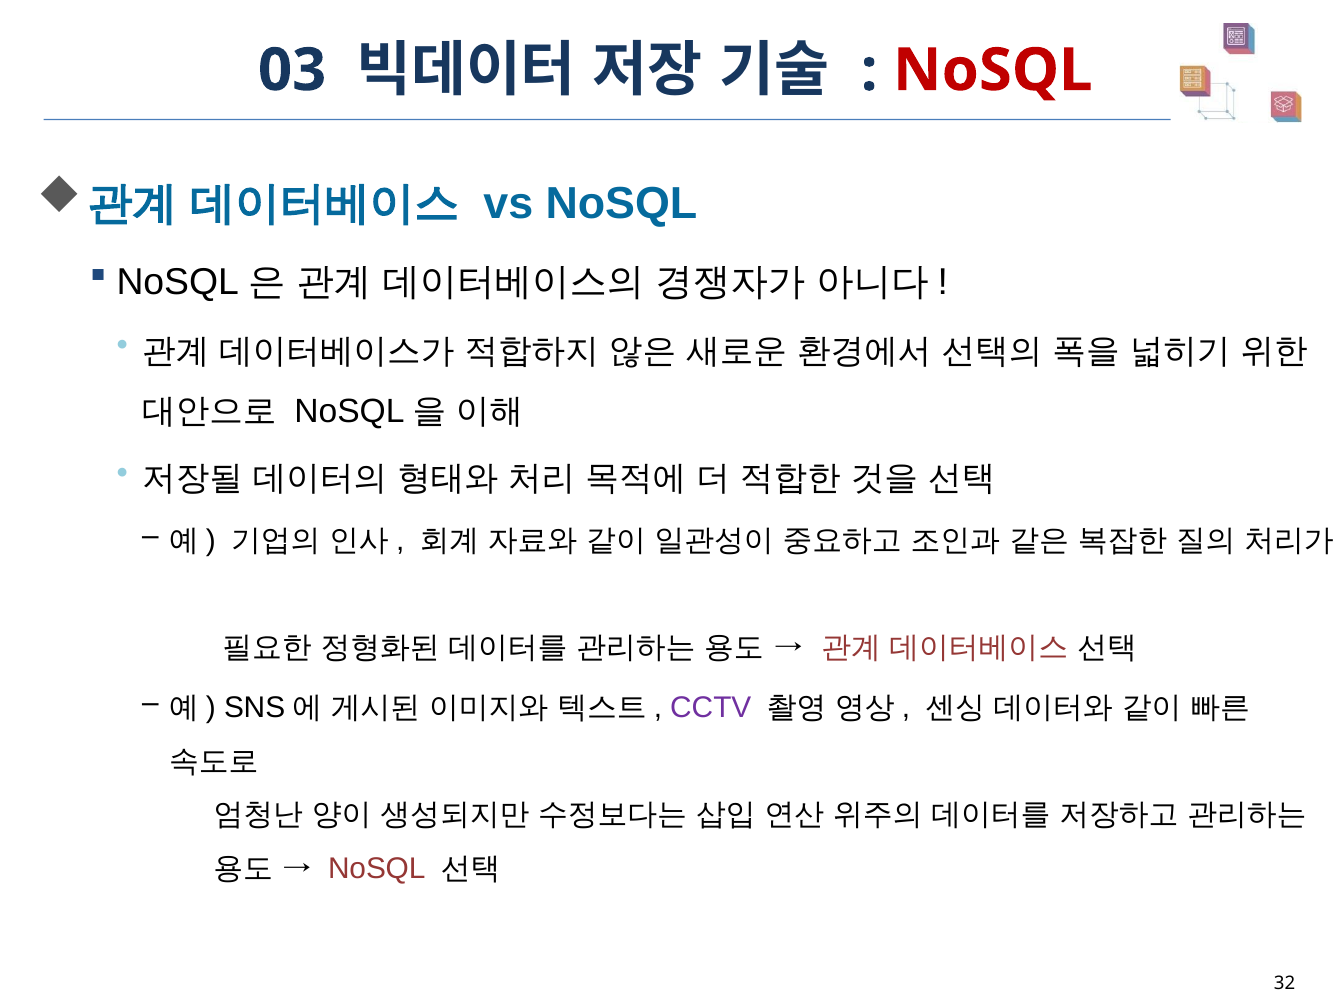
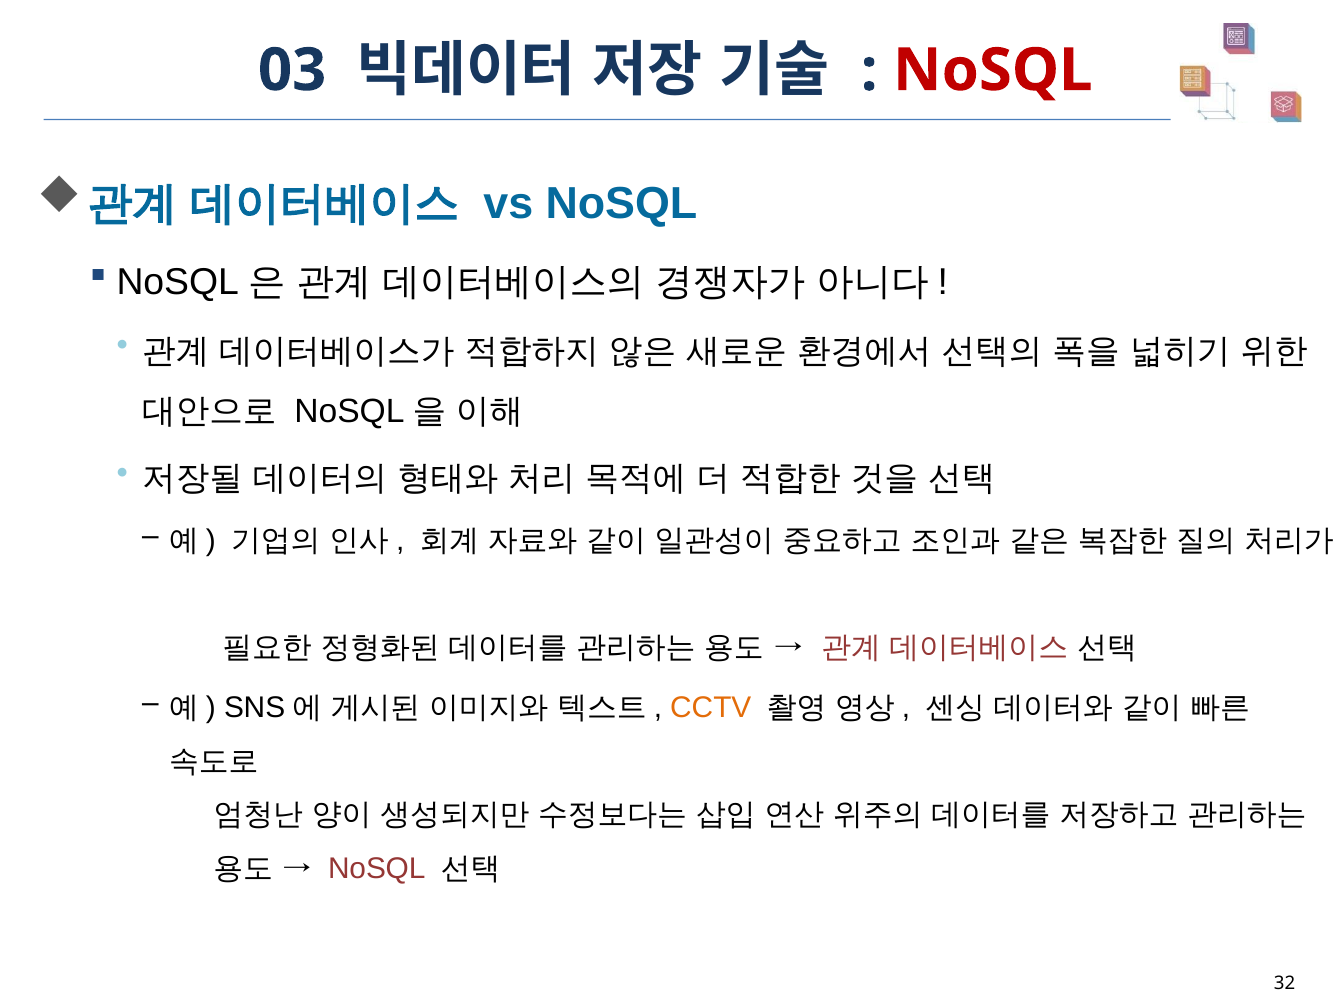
CCTV colour: purple -> orange (711, 708)
